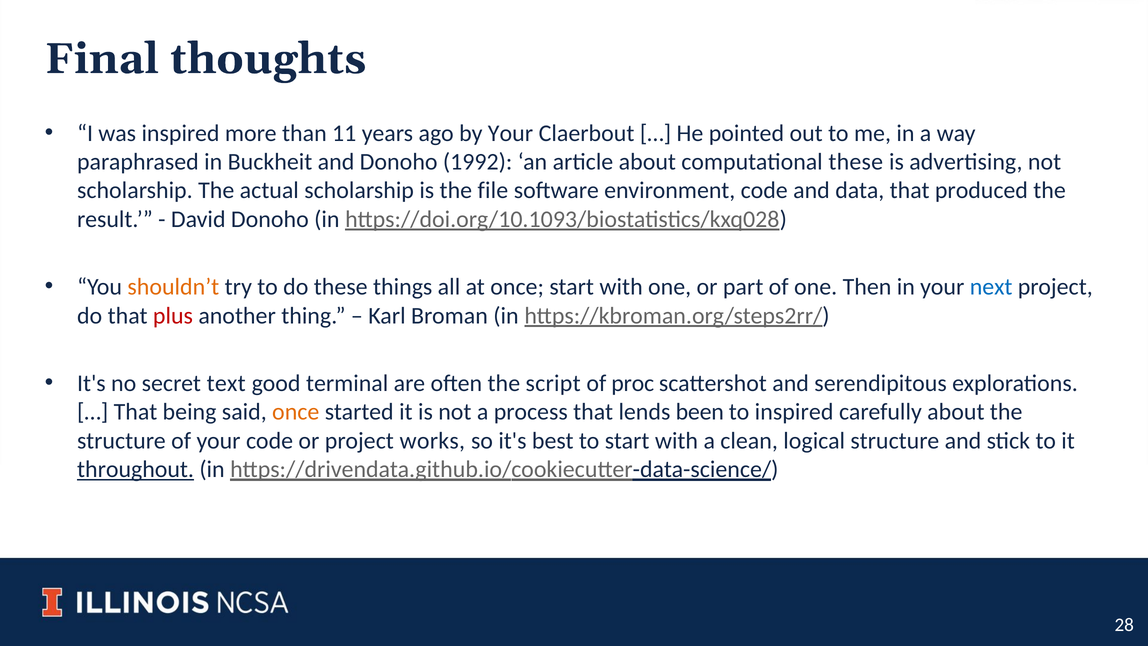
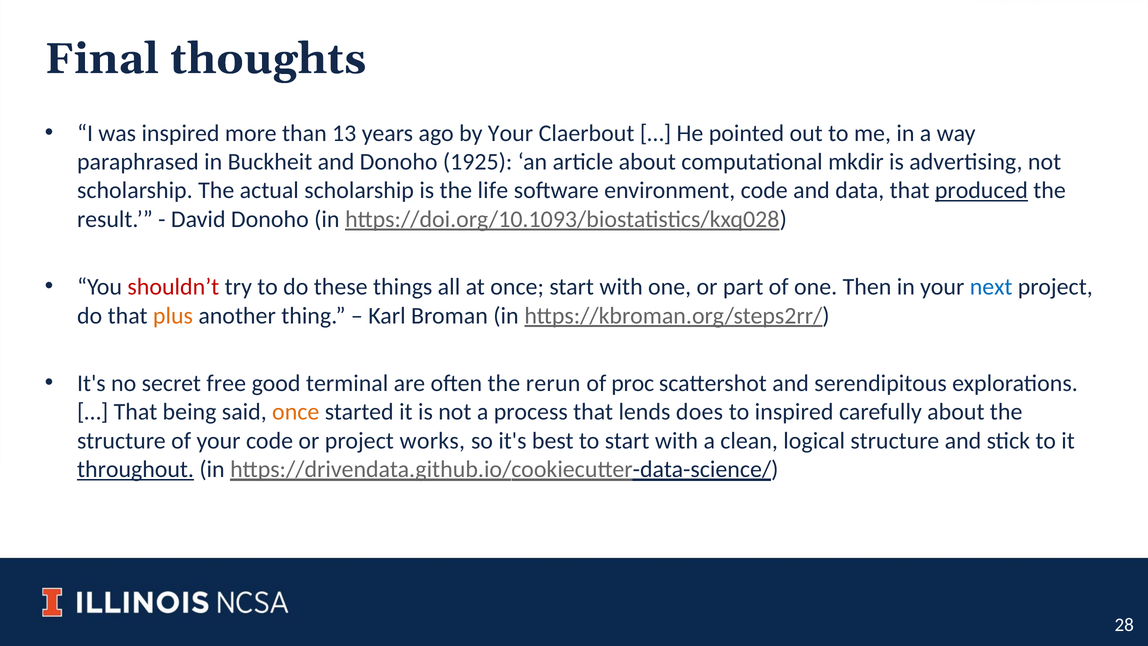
11: 11 -> 13 (344, 133)
1992: 1992 -> 1925 (478, 162)
computational these: these -> mkdir (856, 162)
file: file -> life (493, 191)
produced underline: none -> present (981, 191)
shouldn’t colour: orange -> red (173, 287)
plus colour: red -> orange (173, 315)
text: text -> free (226, 383)
script: script -> rerun (553, 383)
been: been -> does (700, 412)
